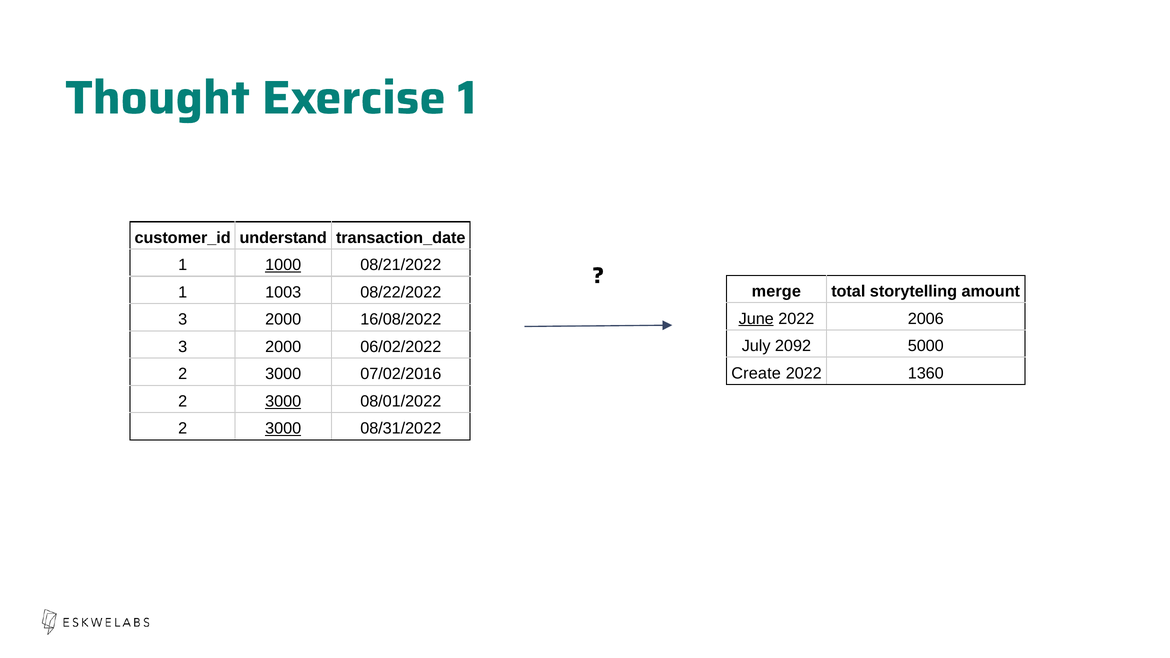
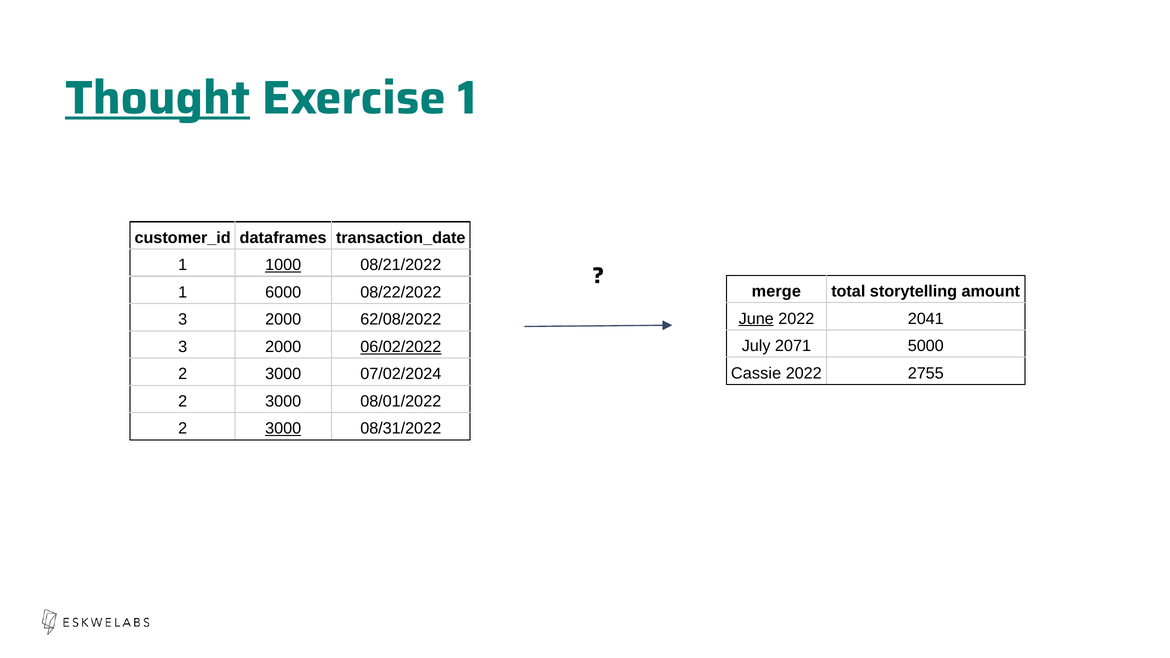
Thought underline: none -> present (158, 98)
understand: understand -> dataframes (283, 238)
1003: 1003 -> 6000 (283, 292)
2006: 2006 -> 2041 (926, 319)
16/08/2022: 16/08/2022 -> 62/08/2022 (401, 320)
2092: 2092 -> 2071 (793, 346)
06/02/2022 underline: none -> present (401, 347)
Create: Create -> Cassie (756, 373)
1360: 1360 -> 2755 (926, 373)
07/02/2016: 07/02/2016 -> 07/02/2024 (401, 374)
3000 underline: present -> none (283, 401)
